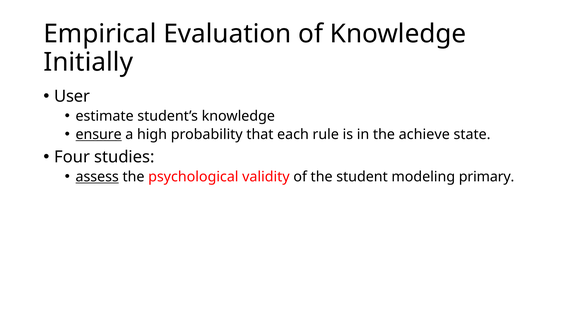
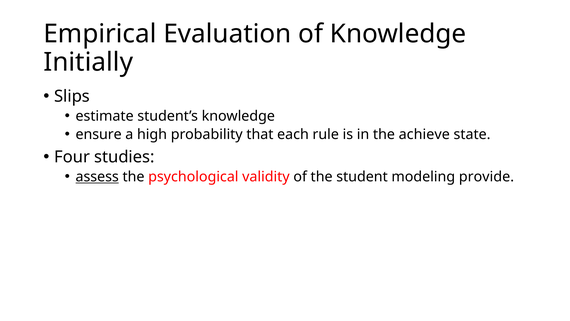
User: User -> Slips (72, 96)
ensure underline: present -> none (99, 134)
primary: primary -> provide (486, 177)
